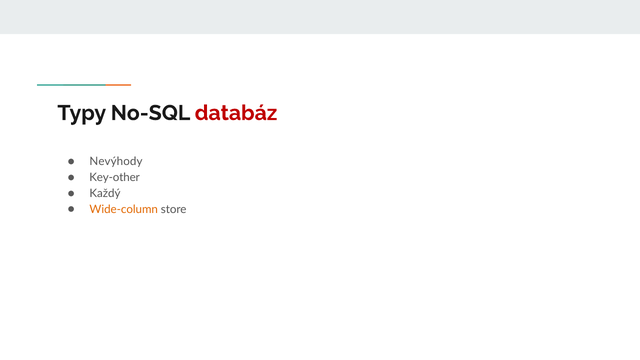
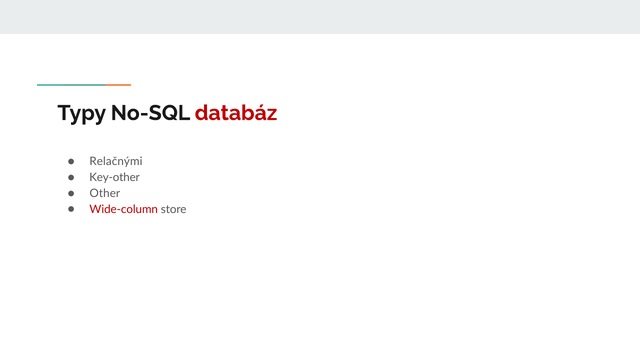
Nevýhody: Nevýhody -> Relačnými (116, 162)
Každý: Každý -> Other (105, 193)
Wide-column colour: orange -> red (124, 209)
